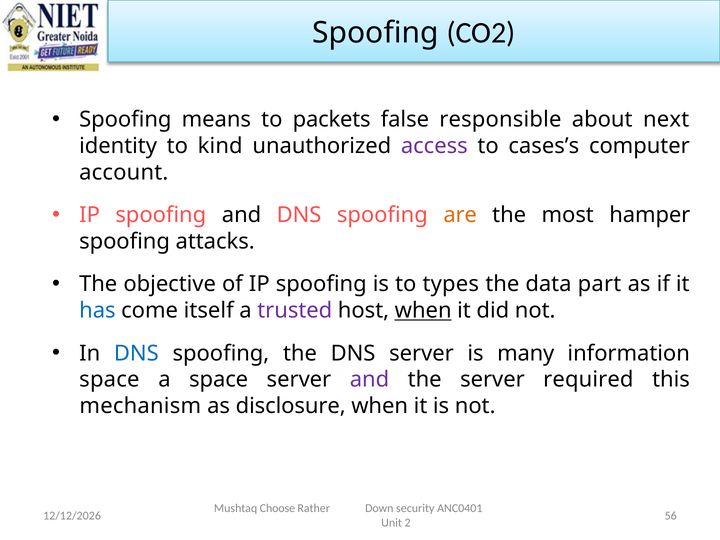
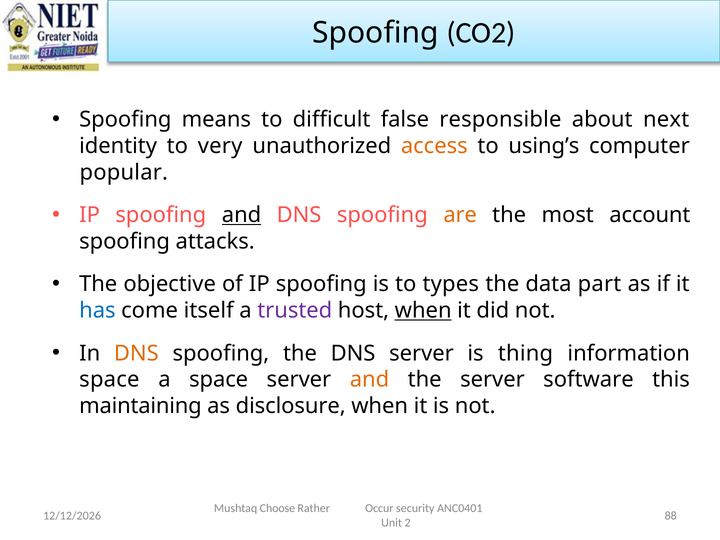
packets: packets -> difficult (332, 120)
kind: kind -> very (220, 146)
access colour: purple -> orange (434, 146)
cases’s: cases’s -> using’s (544, 146)
account: account -> popular (124, 172)
and underline: none -> present (242, 215)
hamper: hamper -> account (650, 215)
DNS colour: blue -> orange (136, 353)
many: many -> thing (526, 353)
and colour: purple -> orange (369, 380)
required: required -> software (588, 380)
mechanism: mechanism -> maintaining (140, 406)
Down: Down -> Occur (379, 508)
56: 56 -> 88 (671, 516)
